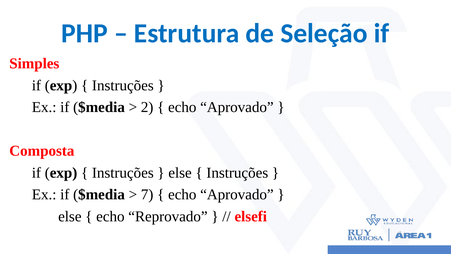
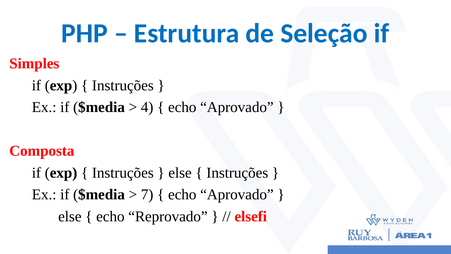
2: 2 -> 4 (147, 107)
